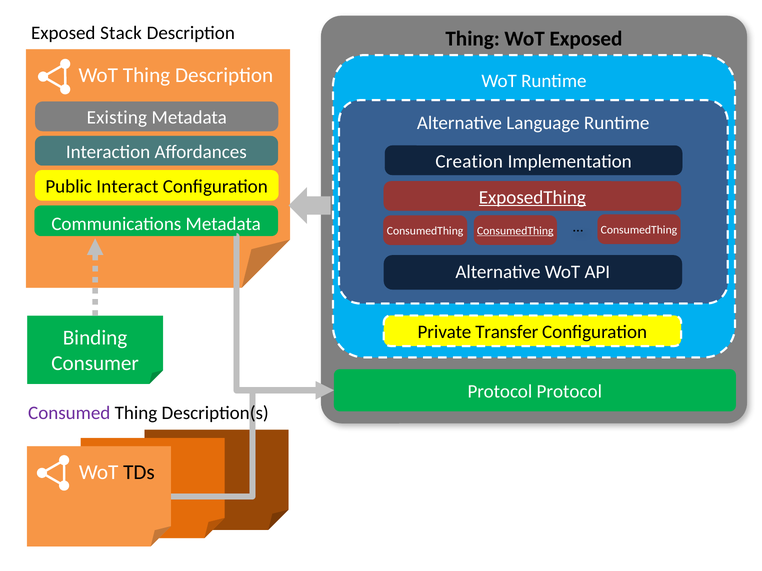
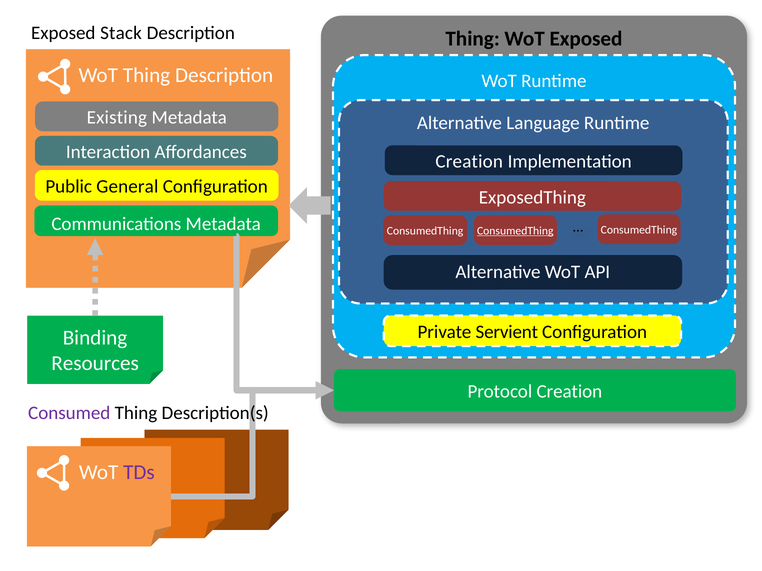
Interact: Interact -> General (127, 187)
ExposedThing underline: present -> none (532, 197)
Transfer: Transfer -> Servient (507, 332)
Consumer: Consumer -> Resources (95, 363)
Protocol Protocol: Protocol -> Creation (569, 392)
TDs colour: black -> purple (139, 473)
